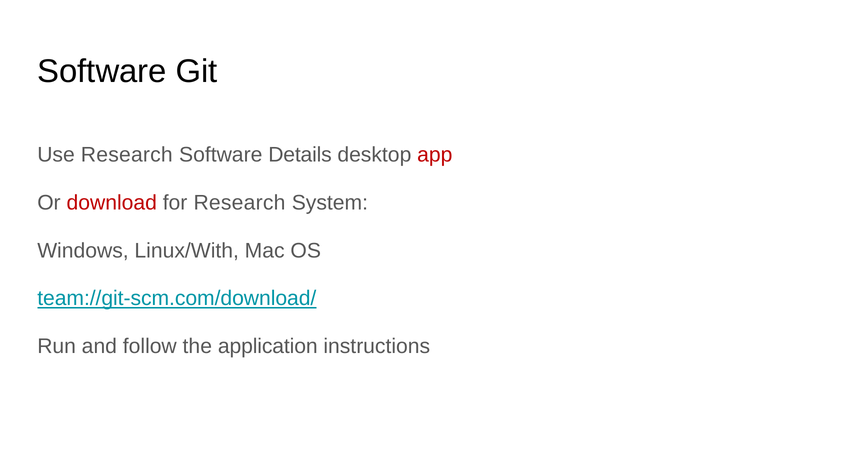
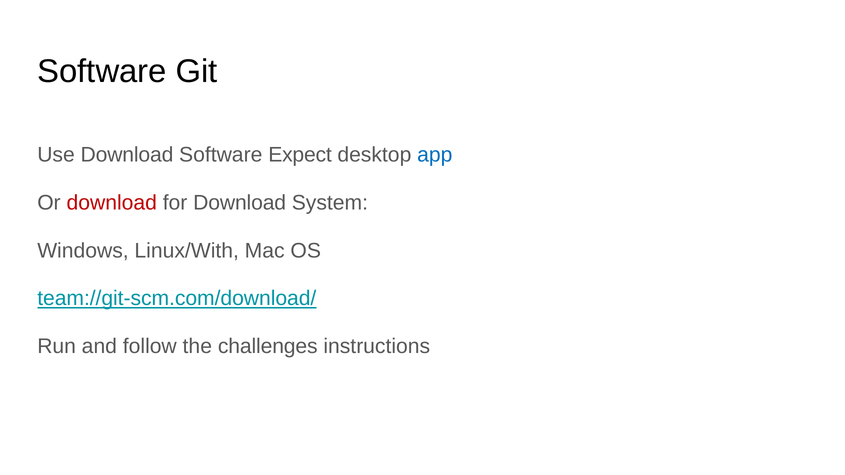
Use Research: Research -> Download (127, 155)
Details: Details -> Expect (300, 155)
app colour: red -> blue (435, 155)
for Research: Research -> Download (240, 203)
application: application -> challenges (268, 347)
